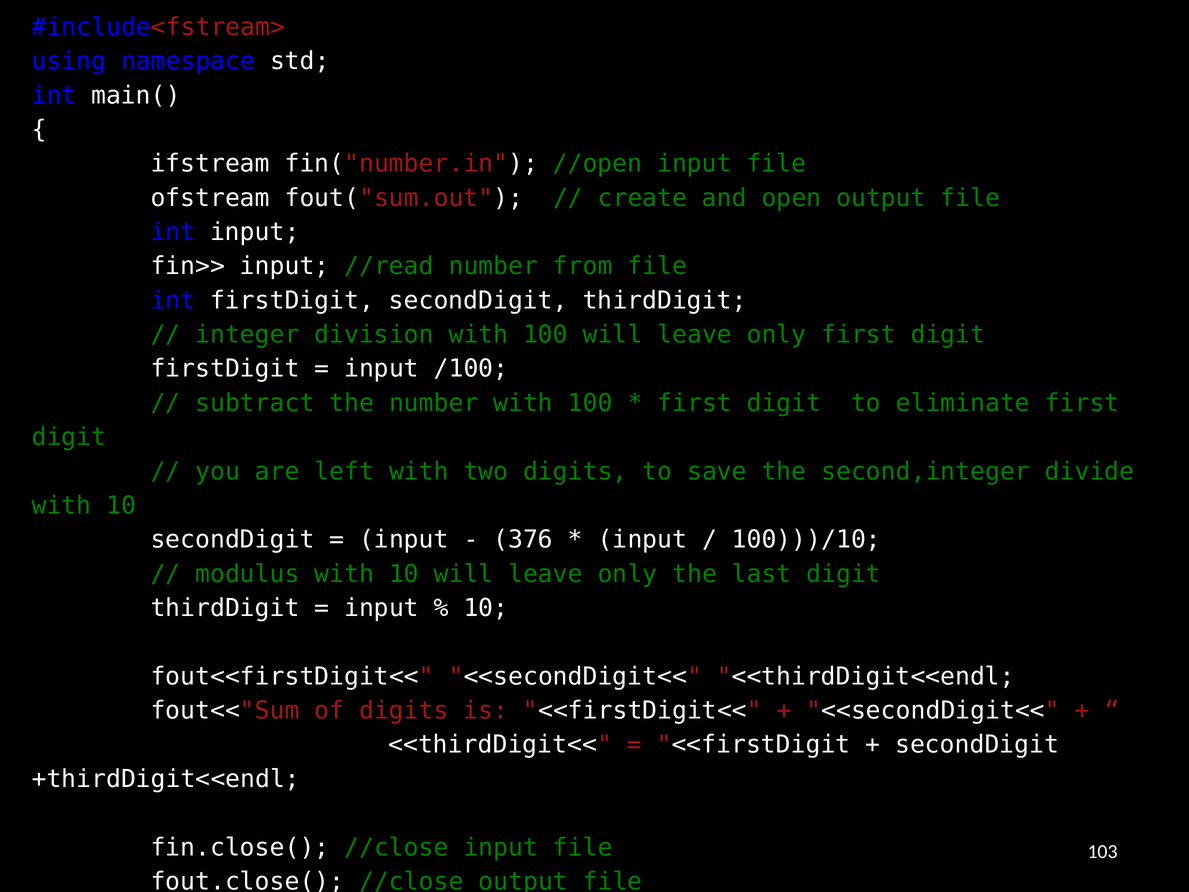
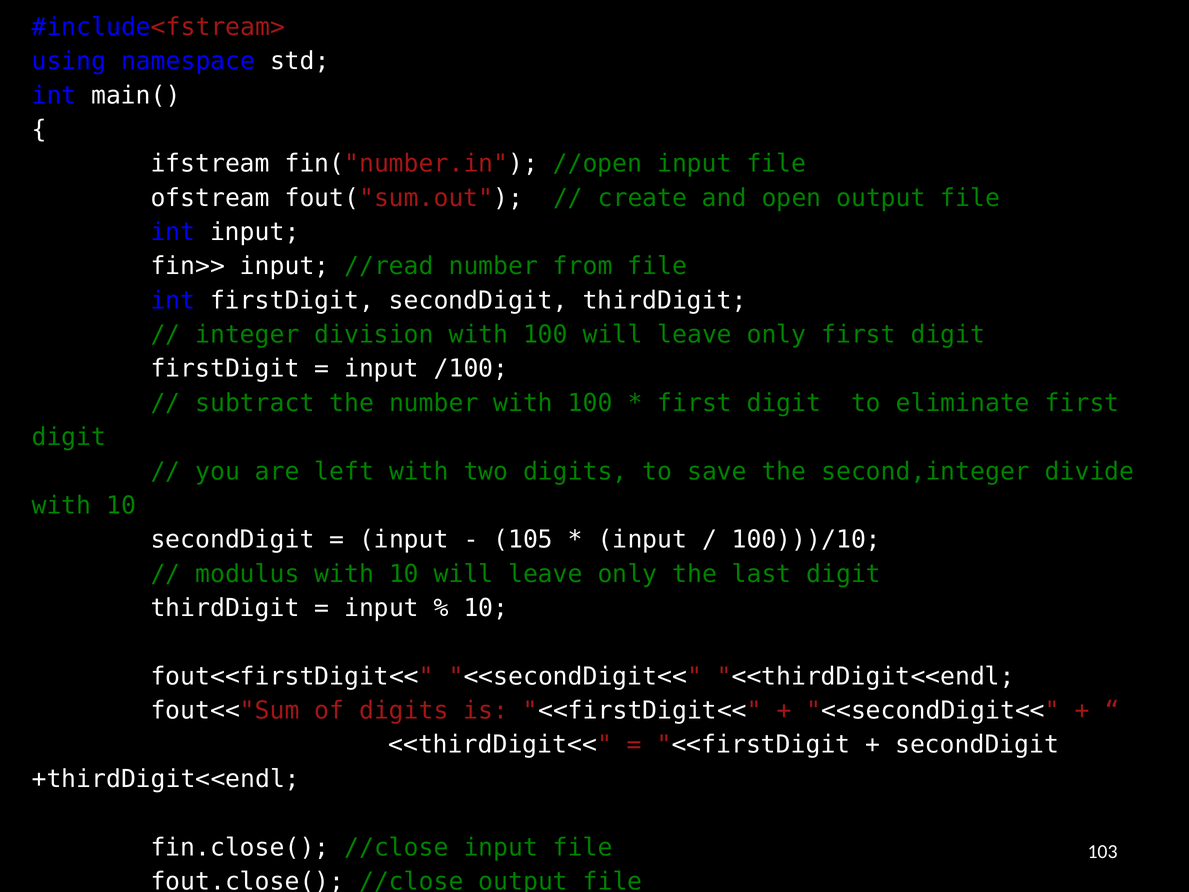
376: 376 -> 105 (523, 540)
